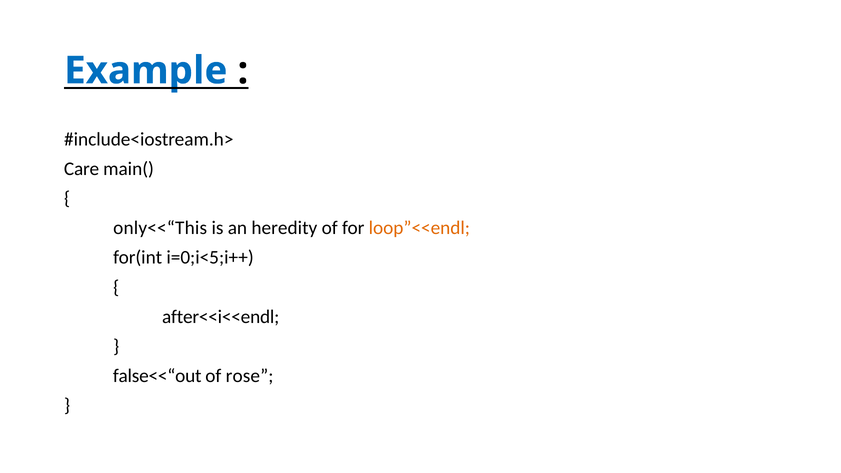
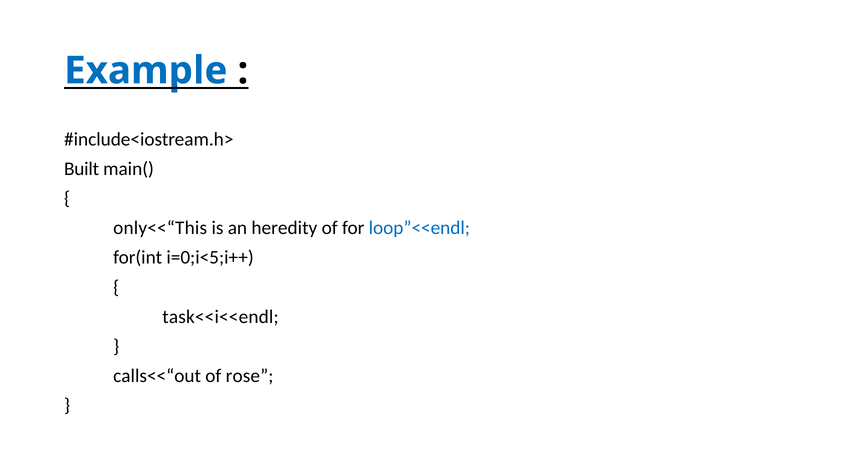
Care: Care -> Built (82, 169)
loop”<<endl colour: orange -> blue (419, 228)
after<<i<<endl: after<<i<<endl -> task<<i<<endl (221, 317)
false<<“out: false<<“out -> calls<<“out (157, 376)
